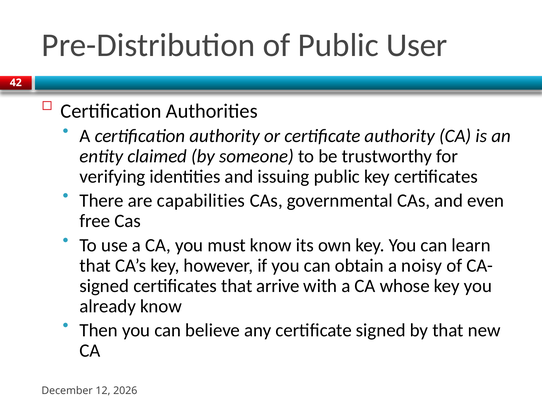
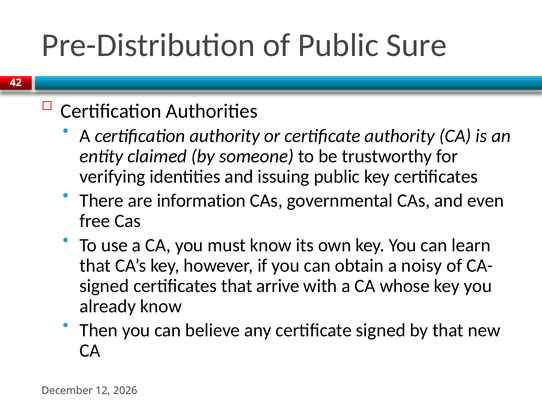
User: User -> Sure (417, 45)
capabilities: capabilities -> information (201, 200)
